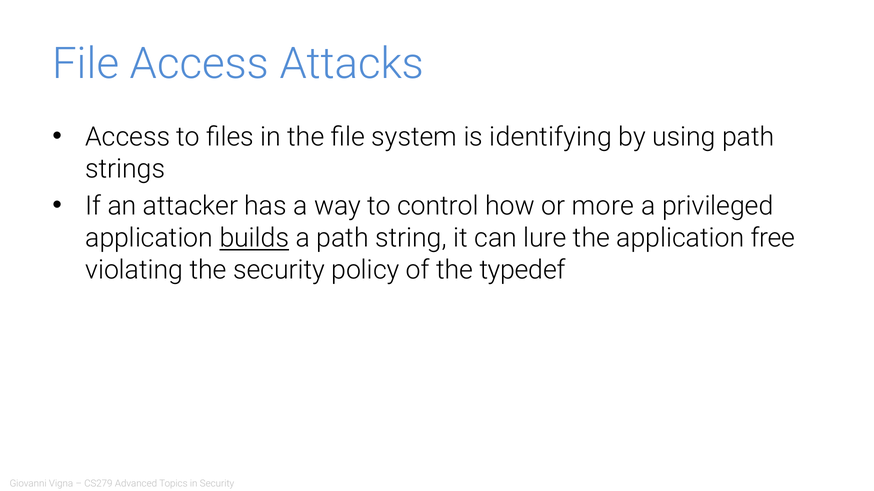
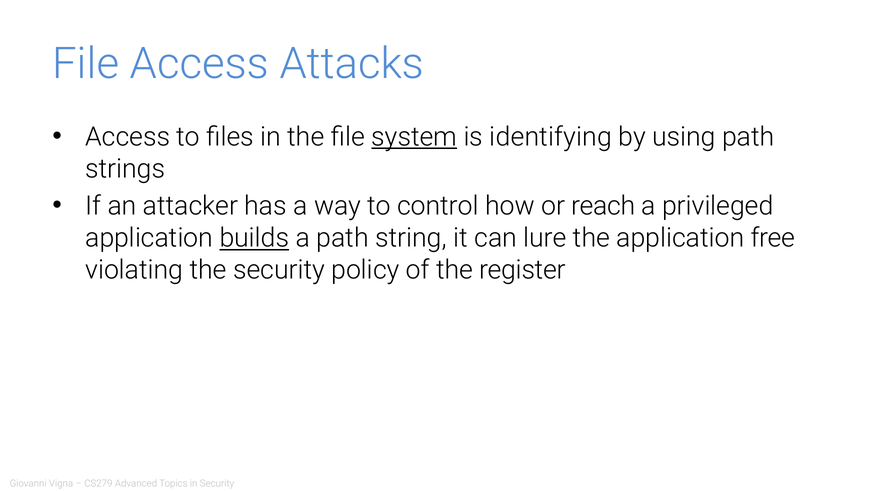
system underline: none -> present (414, 137)
more: more -> reach (603, 206)
typedef: typedef -> register (522, 270)
